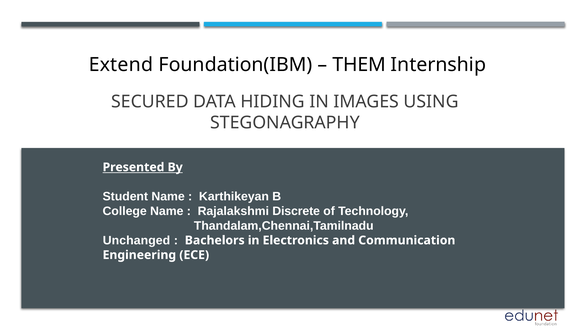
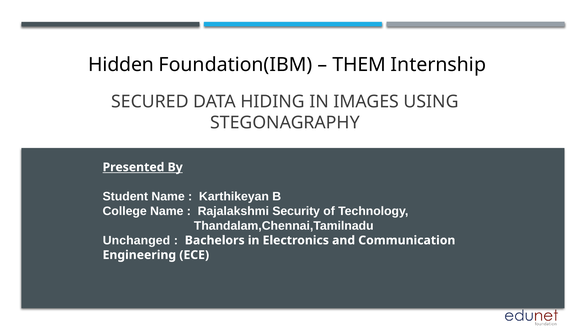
Extend: Extend -> Hidden (121, 65)
Discrete: Discrete -> Security (296, 211)
